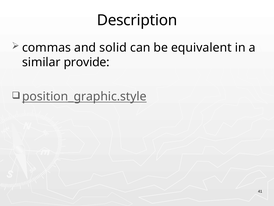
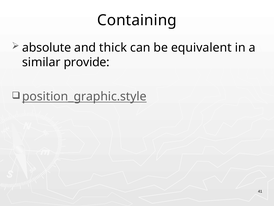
Description: Description -> Containing (137, 20)
commas: commas -> absolute (47, 48)
solid: solid -> thick (113, 48)
